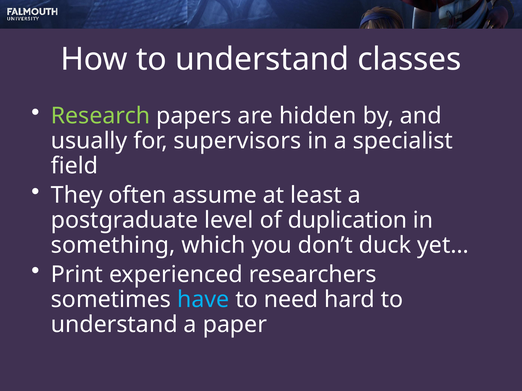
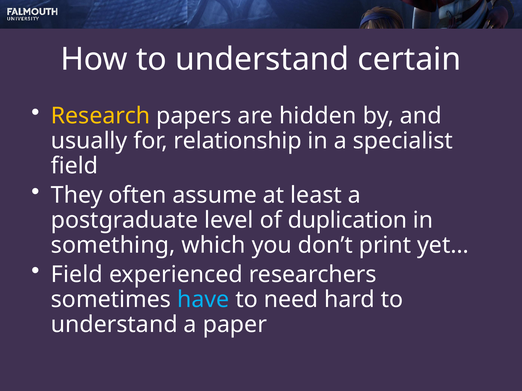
classes: classes -> certain (409, 59)
Research colour: light green -> yellow (101, 116)
supervisors: supervisors -> relationship (238, 141)
duck: duck -> print (385, 246)
Print: Print -> Field (77, 275)
